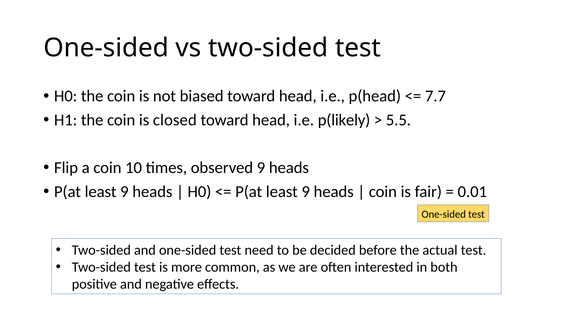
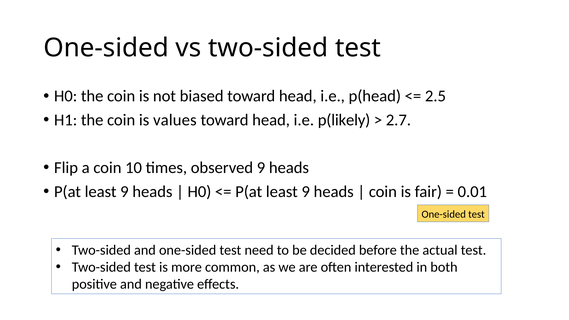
7.7: 7.7 -> 2.5 (435, 96)
closed: closed -> values (175, 120)
5.5: 5.5 -> 2.7 (398, 120)
